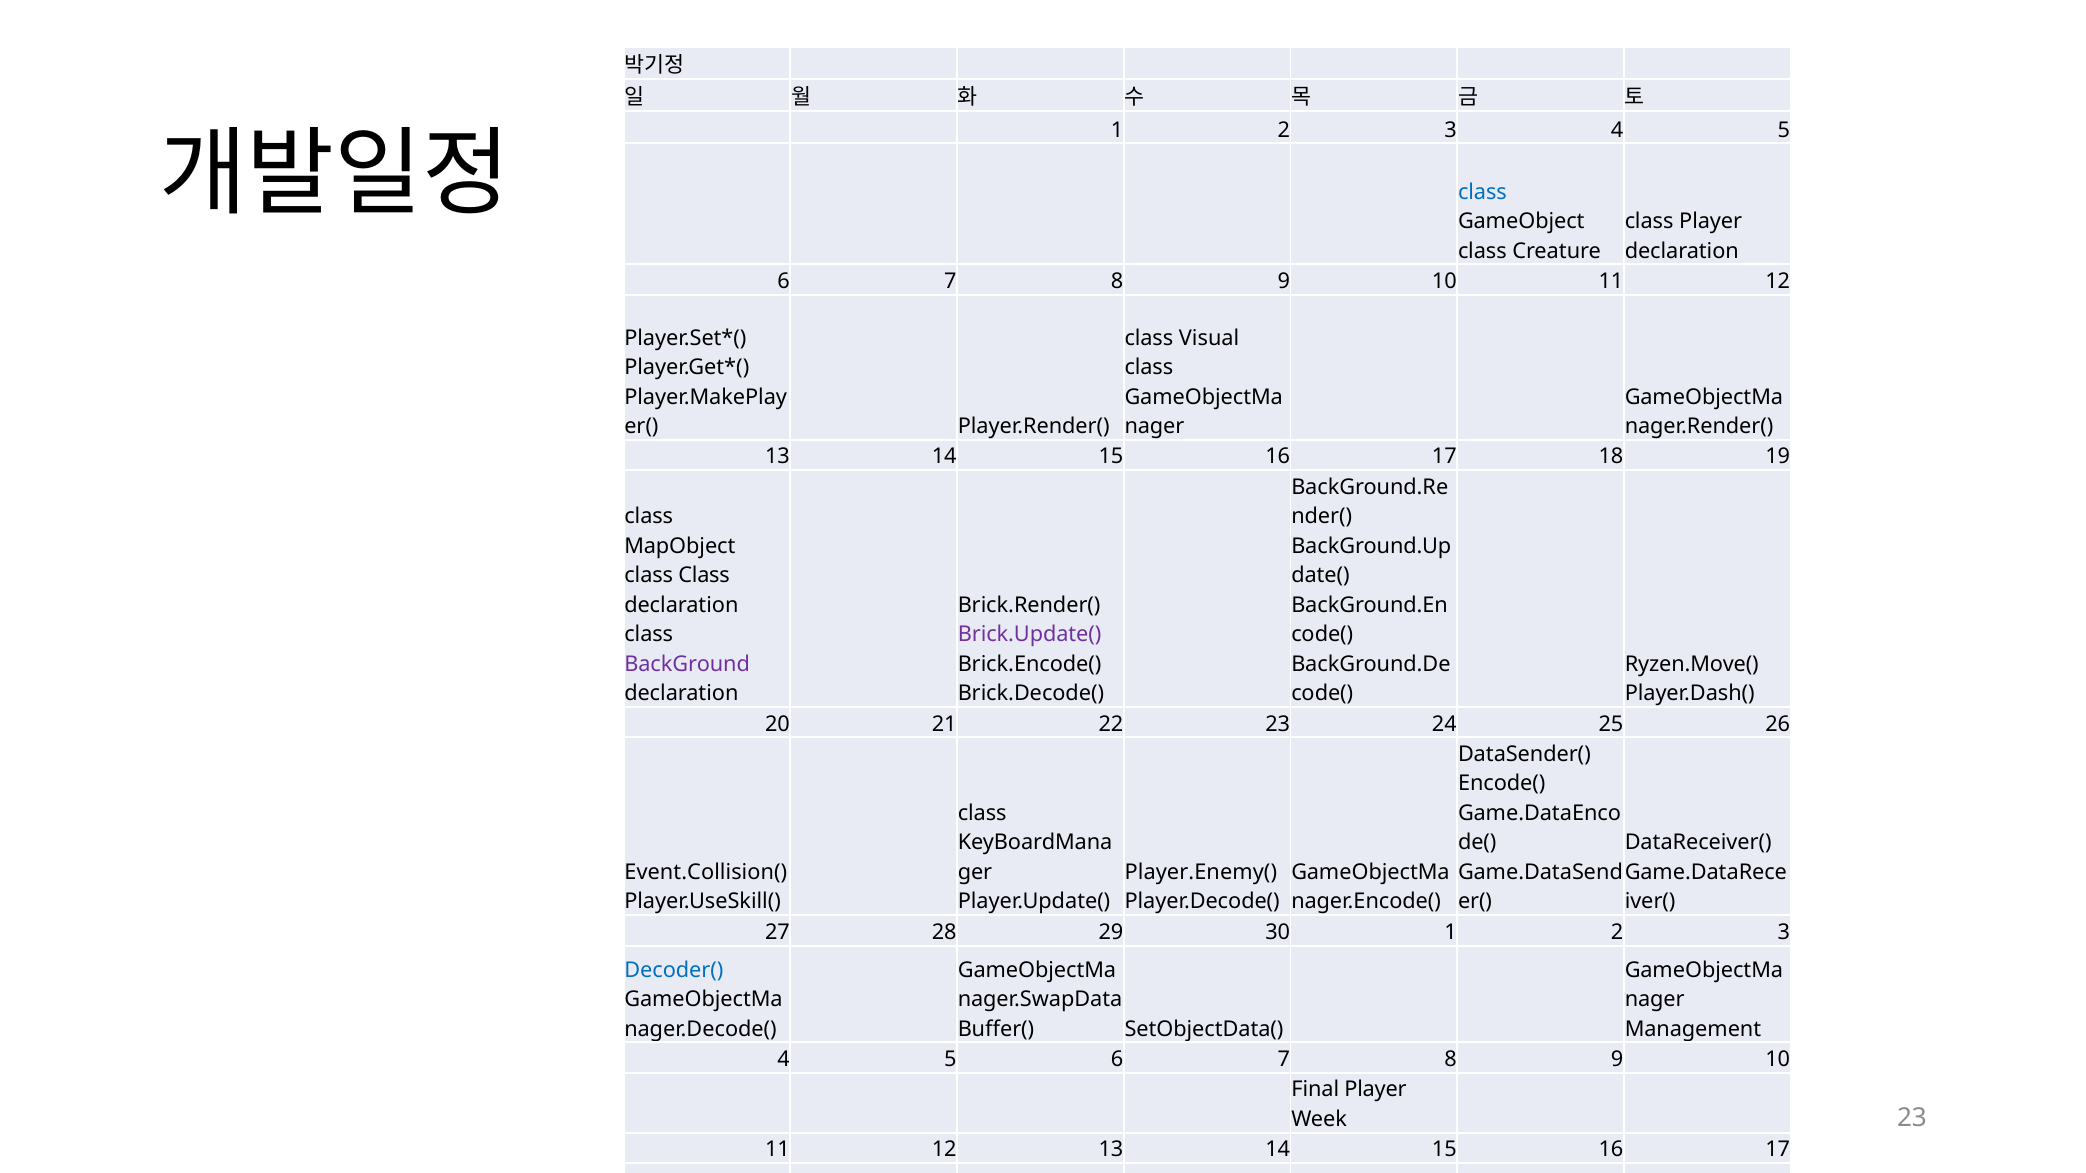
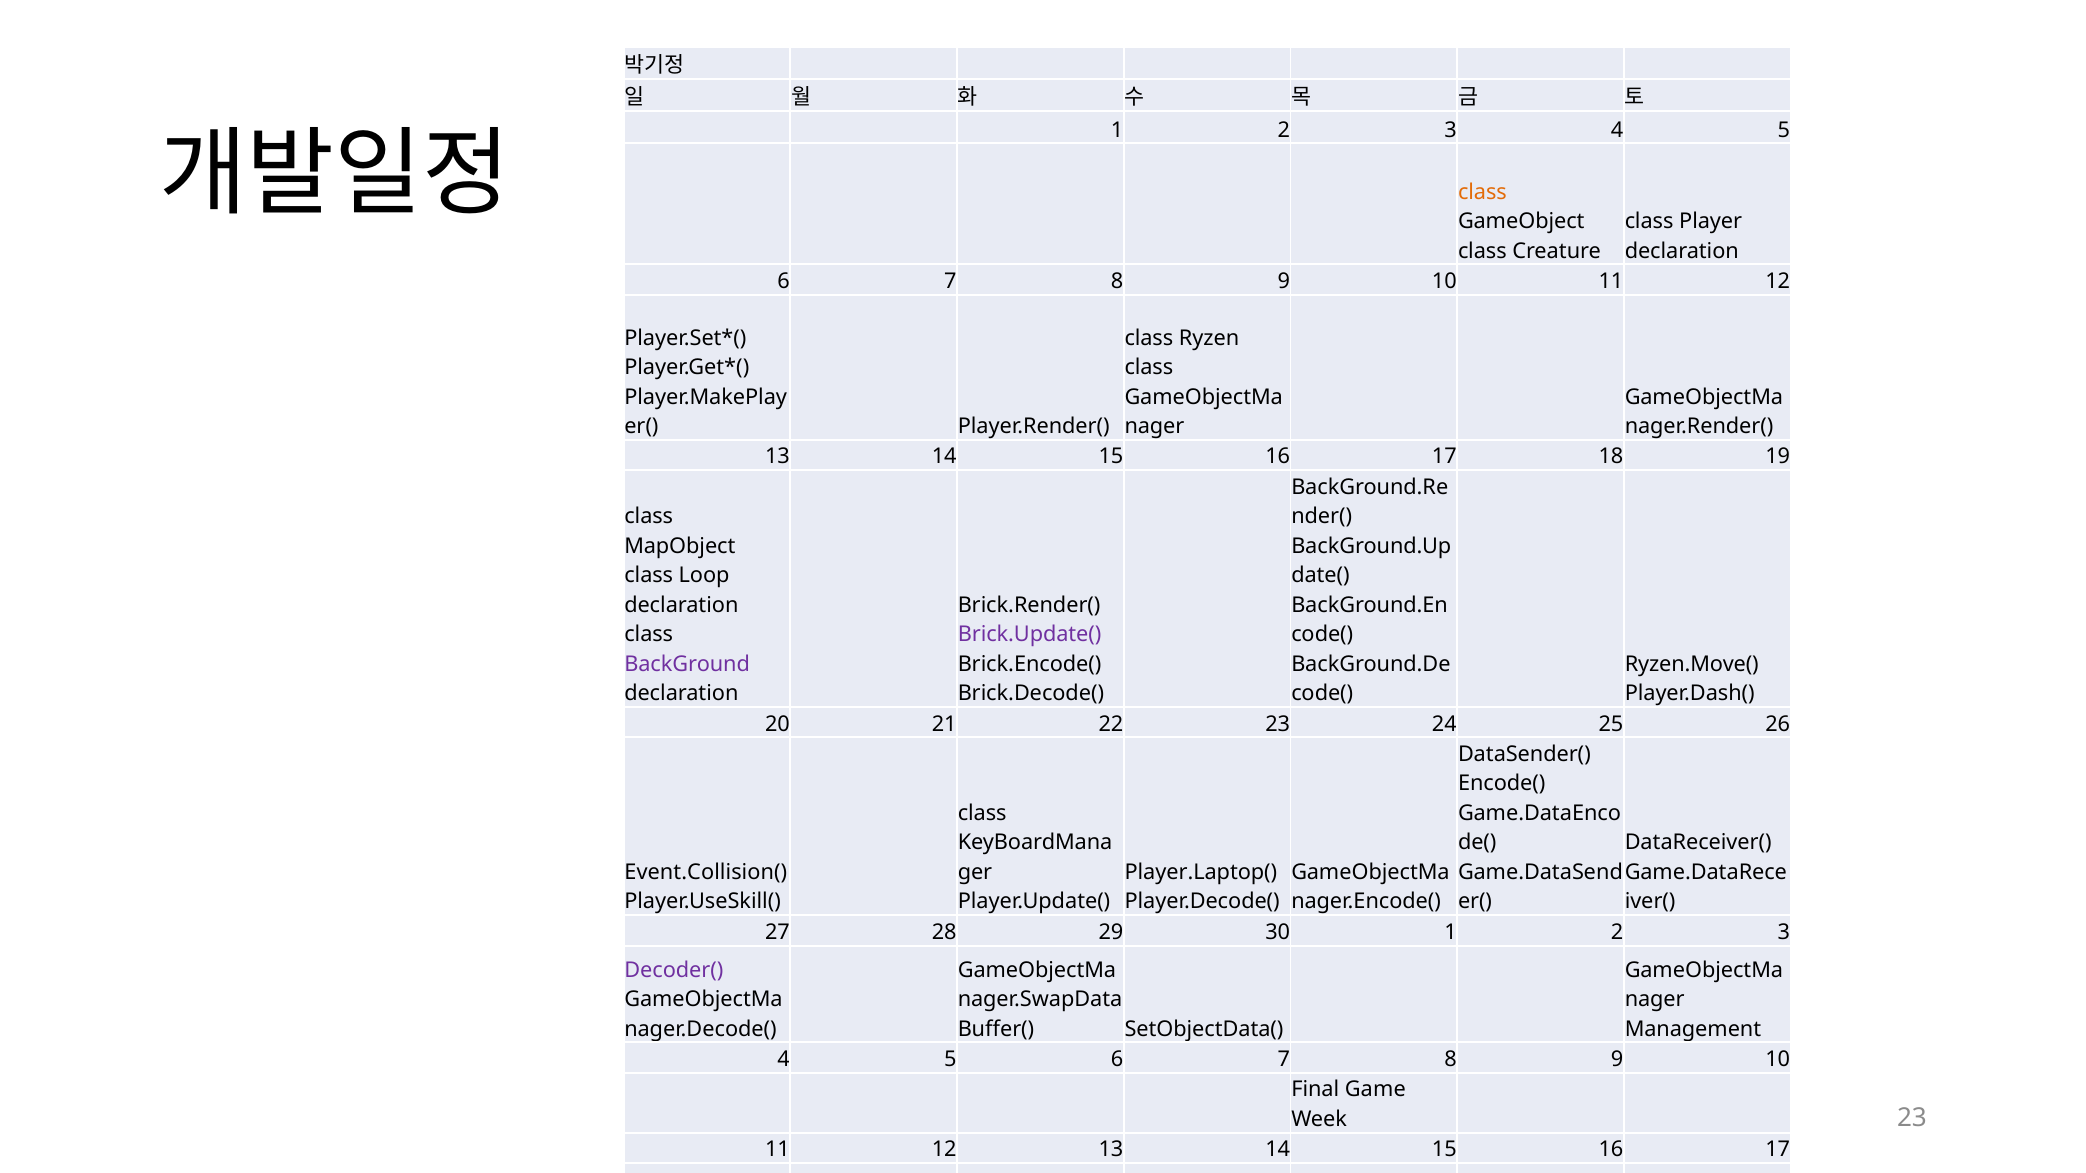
class colour: blue -> orange (1482, 192)
Visual: Visual -> Ryzen (1209, 338)
class Class: Class -> Loop (704, 576)
Player.Enemy(: Player.Enemy( -> Player.Laptop( (1201, 873)
Decoder( colour: blue -> purple (674, 970)
Final Player: Player -> Game (1375, 1090)
